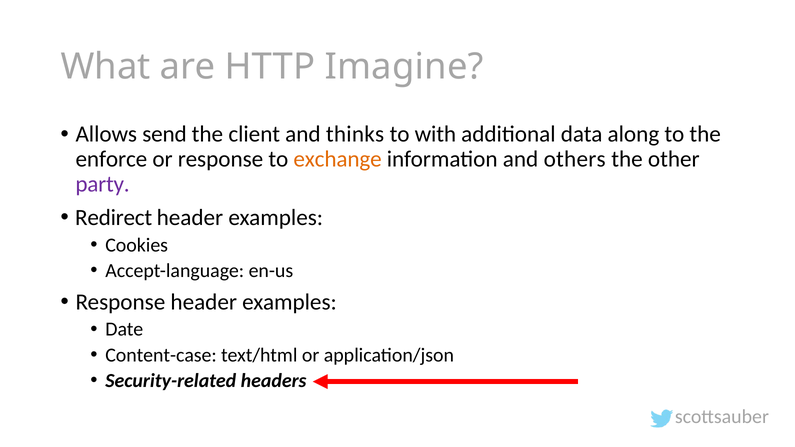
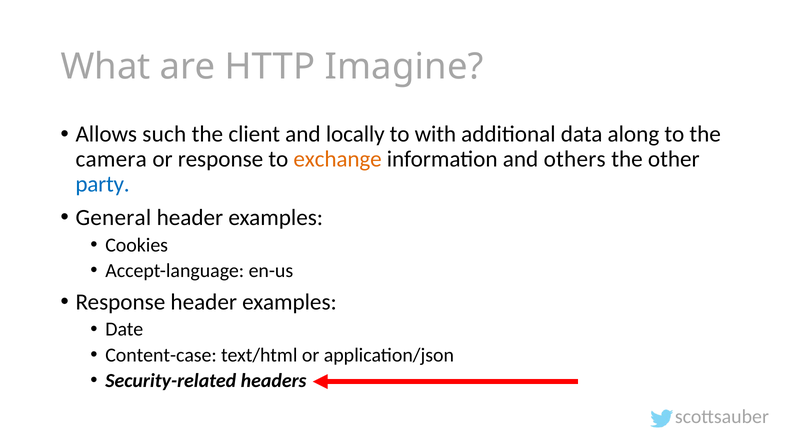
send: send -> such (164, 134)
thinks: thinks -> locally (355, 134)
enforce: enforce -> camera (111, 159)
party colour: purple -> blue (103, 184)
Redirect: Redirect -> General (113, 218)
